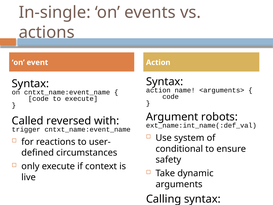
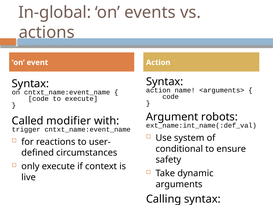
In-single: In-single -> In-global (55, 12)
reversed: reversed -> modifier (69, 121)
